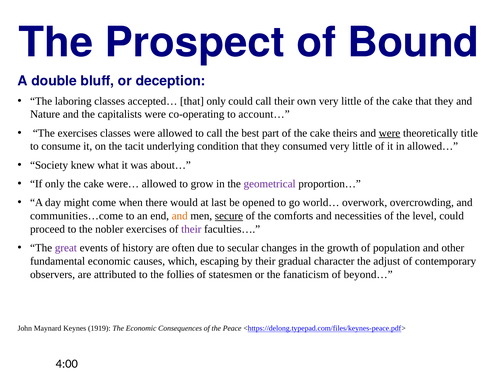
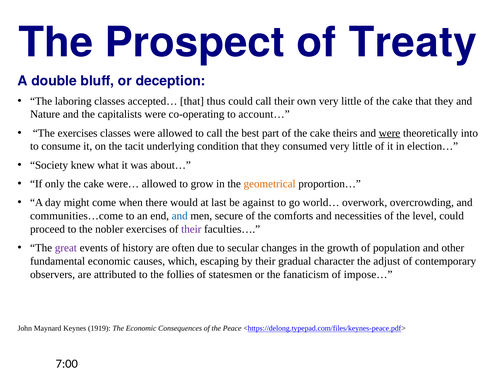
Bound: Bound -> Treaty (413, 43)
that only: only -> thus (216, 101)
title: title -> into (469, 133)
allowed…: allowed… -> election… (433, 147)
geometrical colour: purple -> orange (270, 184)
opened: opened -> against (259, 203)
and colour: orange -> blue (180, 216)
secure underline: present -> none (229, 216)
beyond…: beyond… -> impose… (368, 275)
4:00: 4:00 -> 7:00 (67, 364)
